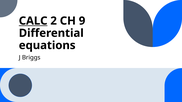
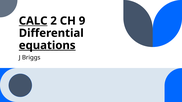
equations underline: none -> present (47, 45)
